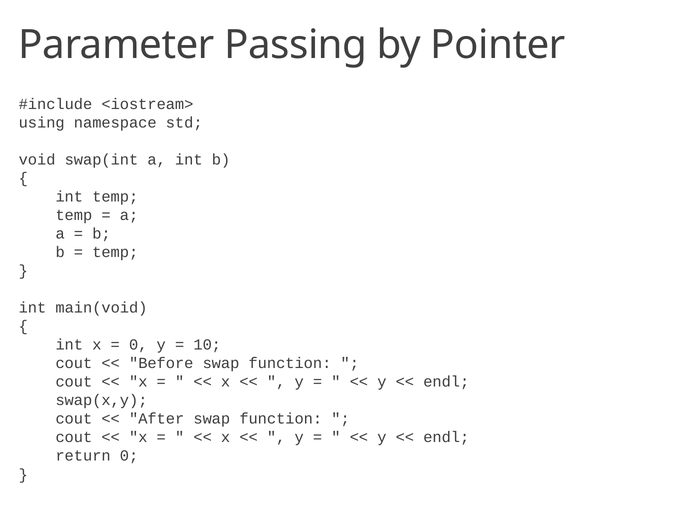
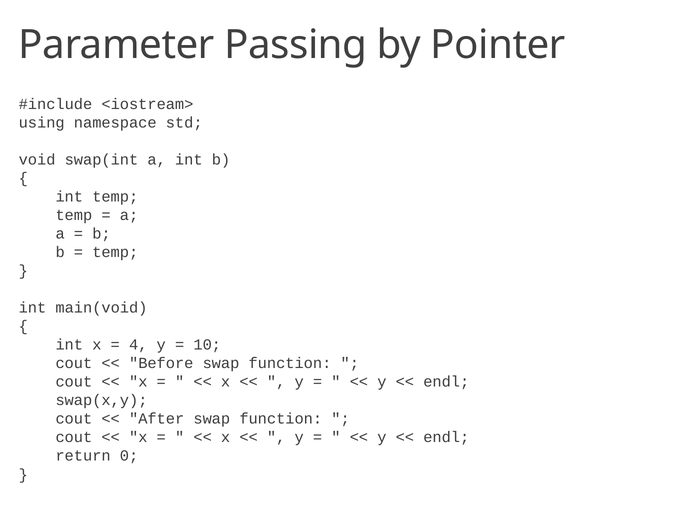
0: 0 -> 4 (138, 345)
